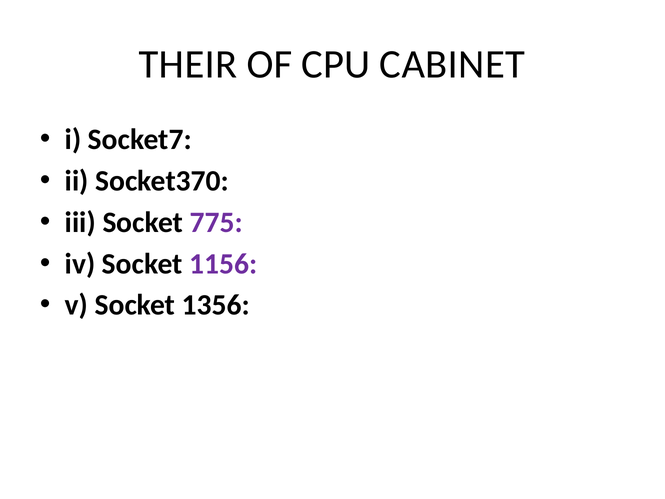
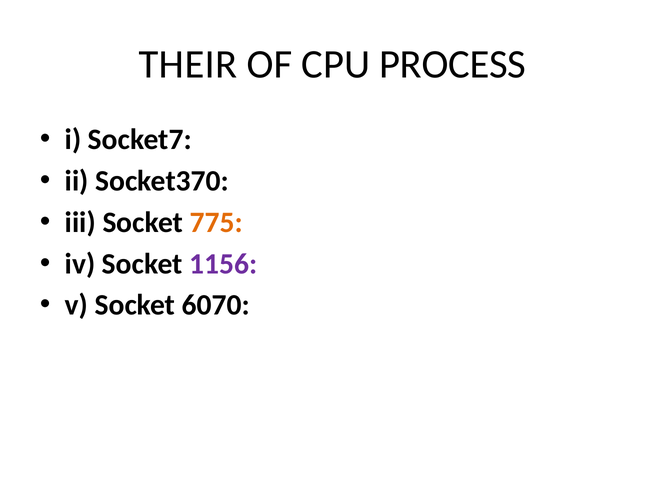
CABINET: CABINET -> PROCESS (453, 64)
775 colour: purple -> orange (216, 222)
1356: 1356 -> 6070 (216, 305)
